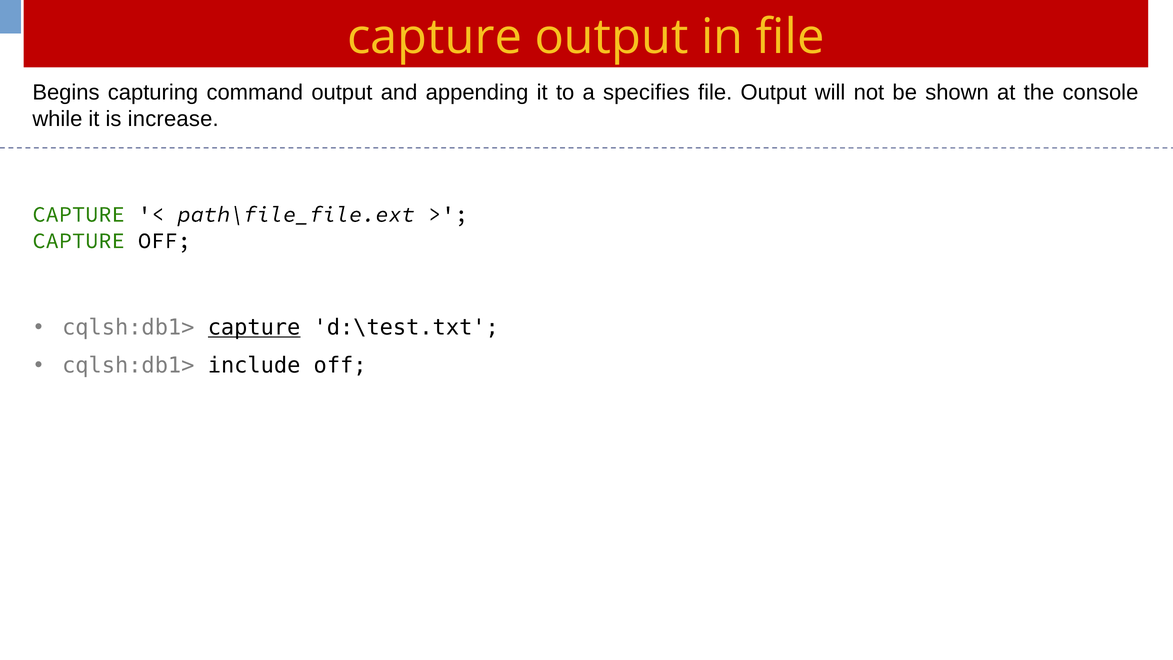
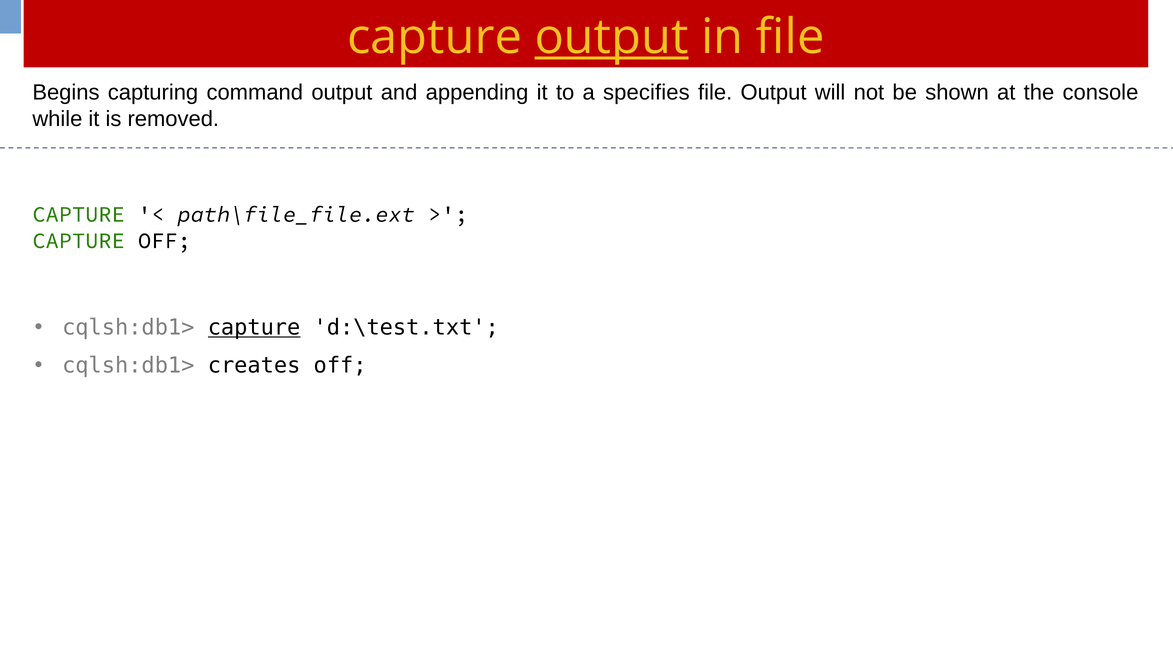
output underline: none -> present (612, 37)
increase: increase -> removed (173, 119)
include: include -> creates (254, 365)
